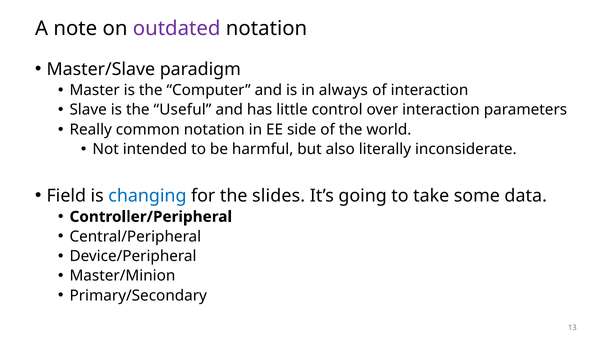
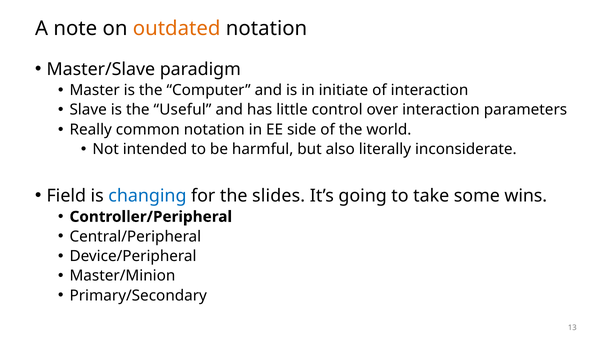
outdated colour: purple -> orange (177, 29)
always: always -> initiate (343, 90)
data: data -> wins (526, 196)
